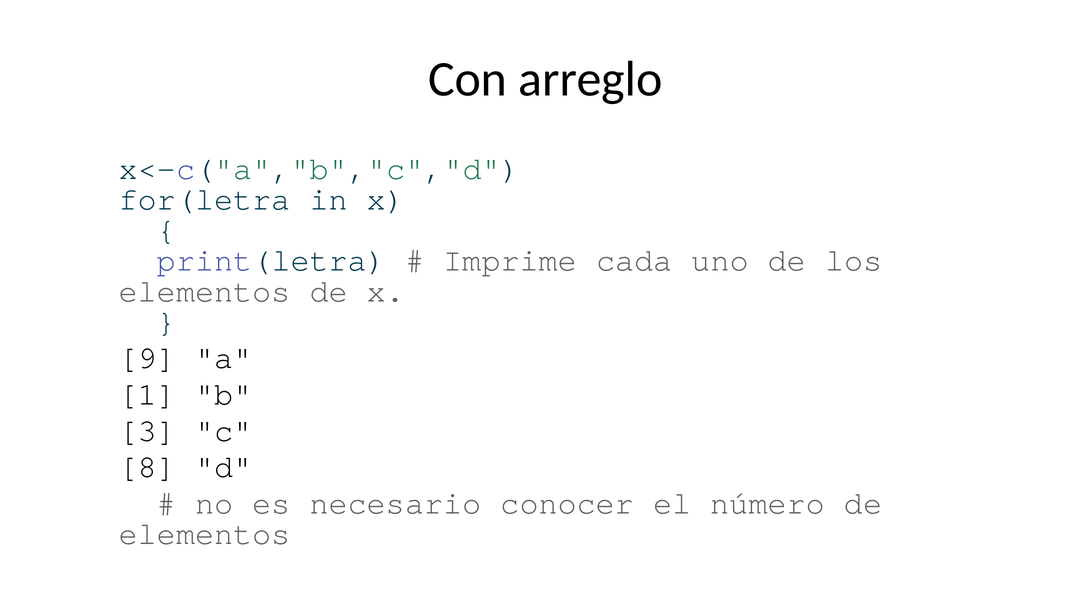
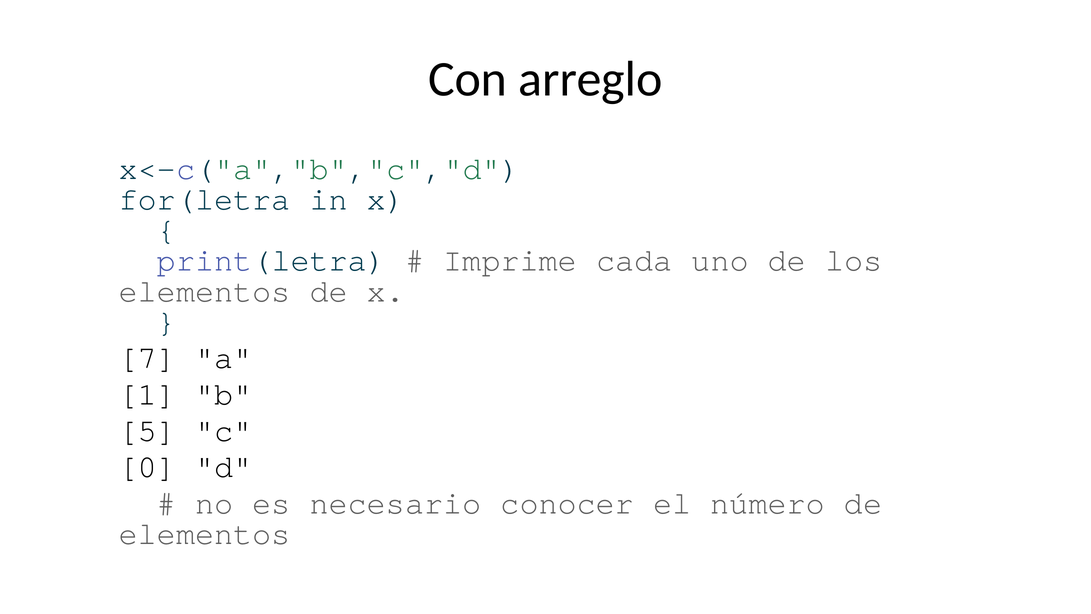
9: 9 -> 7 (147, 358)
3: 3 -> 5 (147, 430)
8: 8 -> 0 (147, 467)
